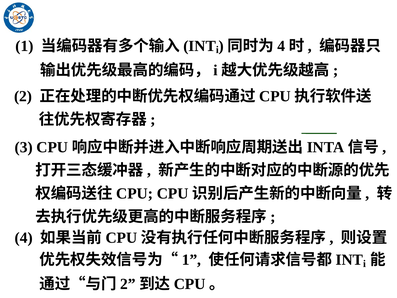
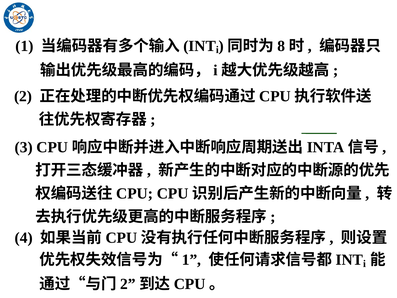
4: 4 -> 8 (281, 46)
